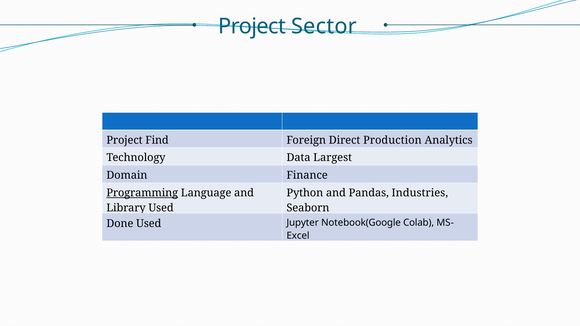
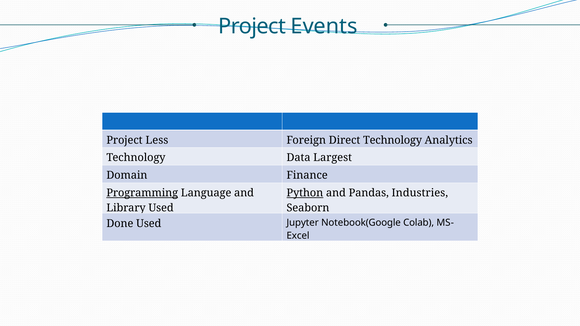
Sector: Sector -> Events (324, 26)
Find: Find -> Less (157, 140)
Direct Production: Production -> Technology (393, 140)
Python underline: none -> present (305, 193)
